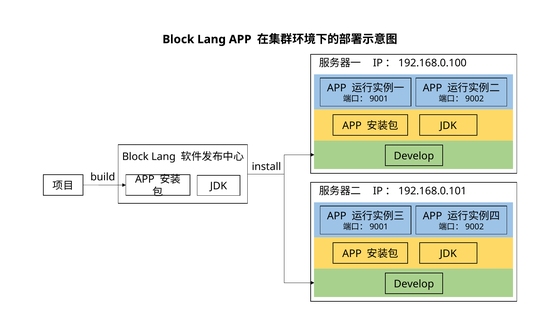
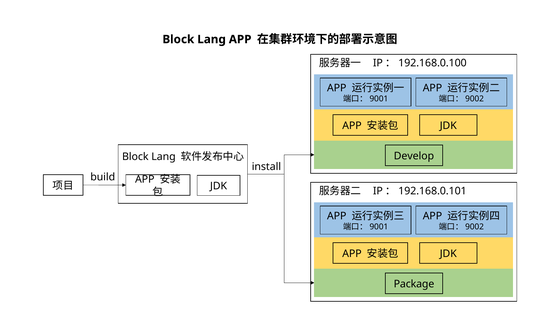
Develop: Develop -> Package (414, 284)
